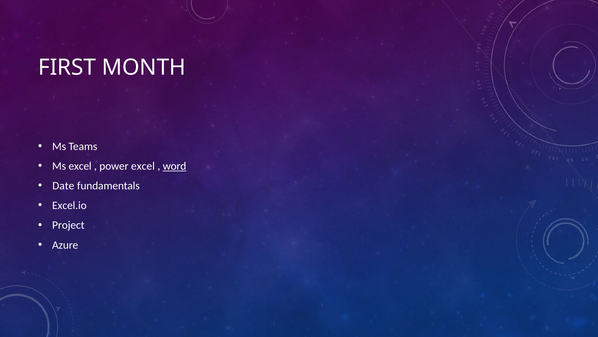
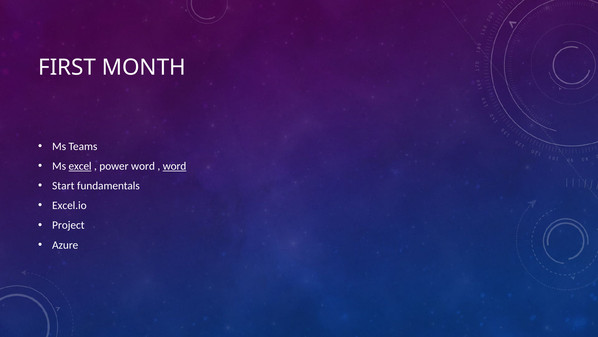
excel underline: none -> present (80, 166)
power excel: excel -> word (143, 166)
Date: Date -> Start (63, 185)
